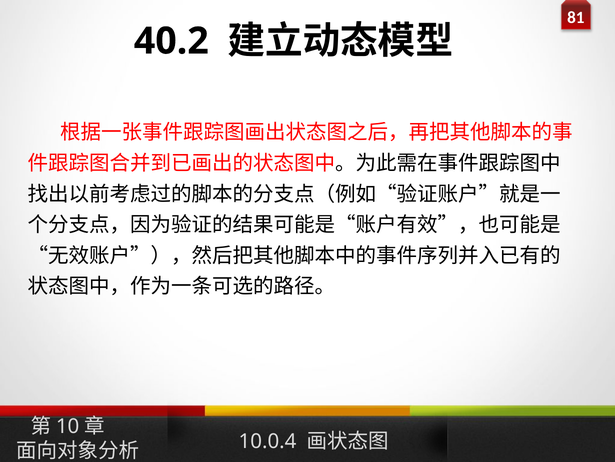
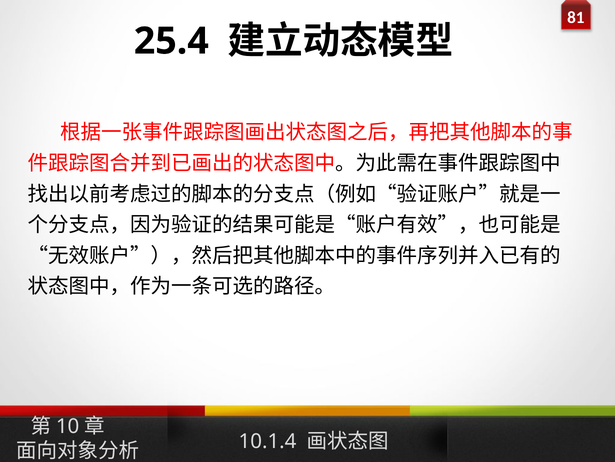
40.2: 40.2 -> 25.4 (171, 41)
10.0.4: 10.0.4 -> 10.1.4 (268, 441)
